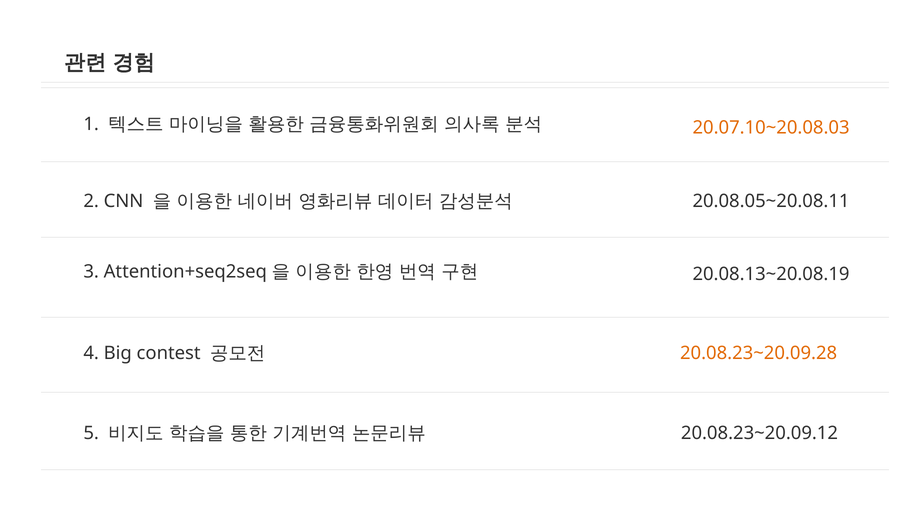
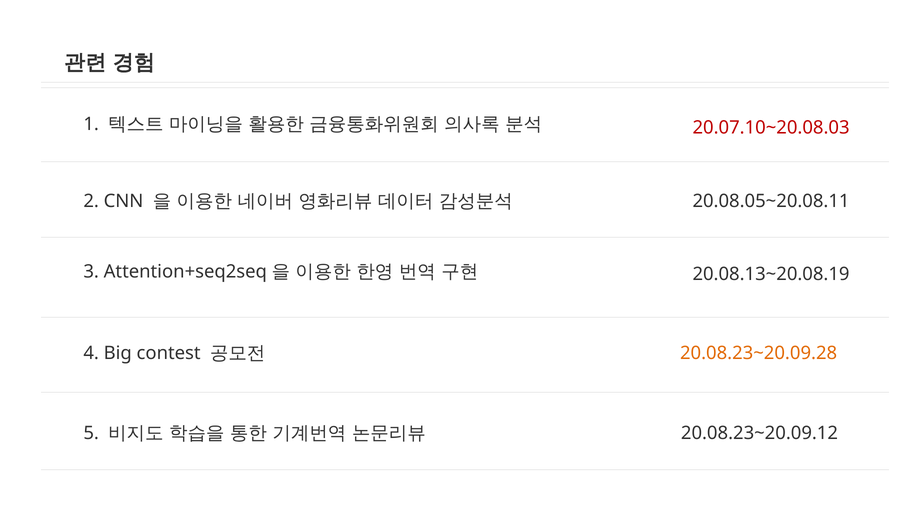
20.07.10~20.08.03 colour: orange -> red (771, 128)
